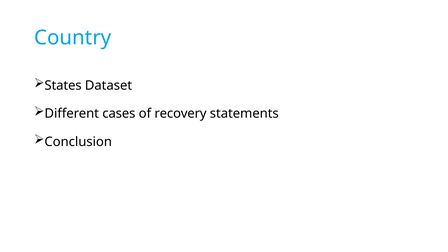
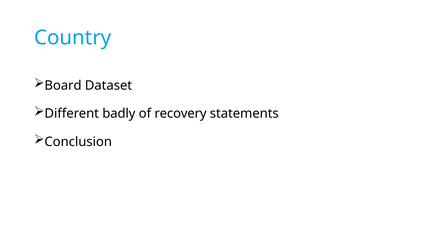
States: States -> Board (63, 85)
cases: cases -> badly (119, 114)
